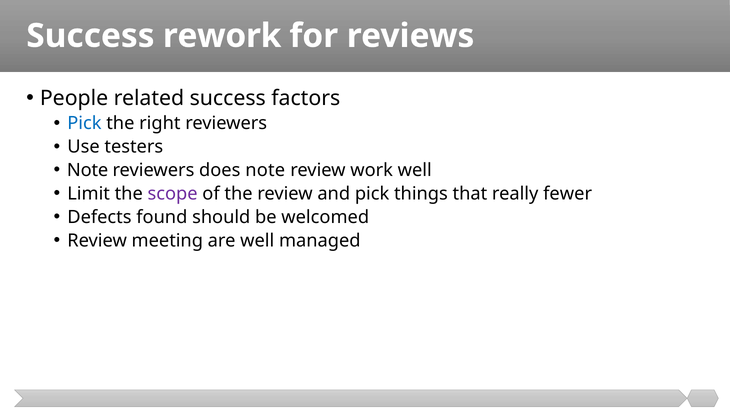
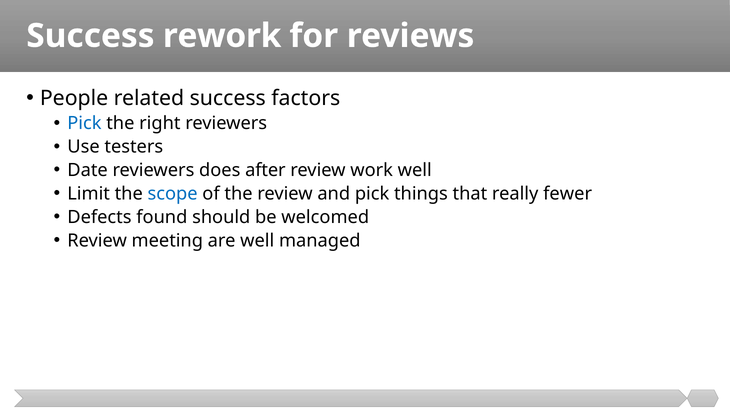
Note: Note -> Date (88, 170)
does note: note -> after (265, 170)
scope colour: purple -> blue (173, 194)
